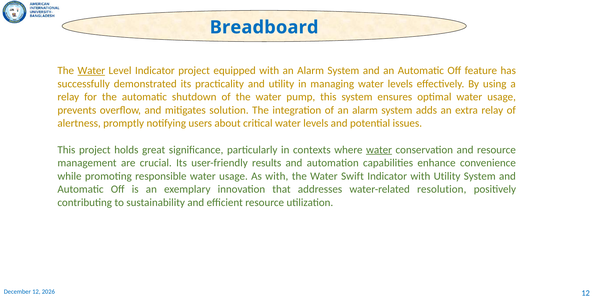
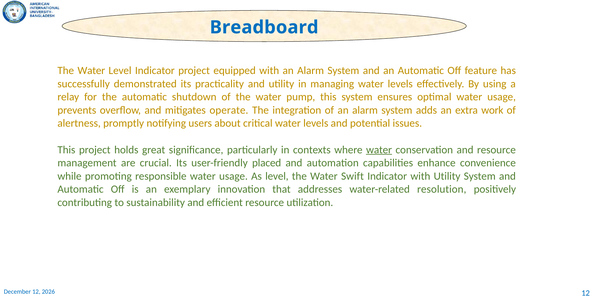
Water underline: present -> none (91, 70)
solution: solution -> operate (229, 110)
extra relay: relay -> work (492, 110)
results: results -> placed (267, 163)
As with: with -> level (277, 176)
